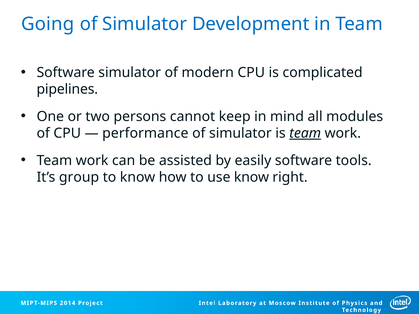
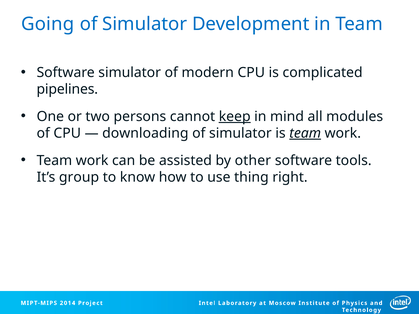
keep underline: none -> present (235, 117)
performance: performance -> downloading (145, 133)
easily: easily -> other (253, 161)
use know: know -> thing (251, 177)
